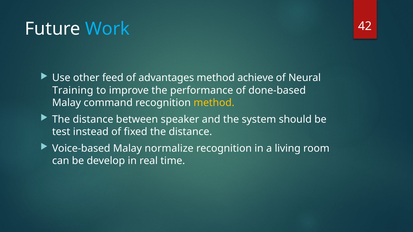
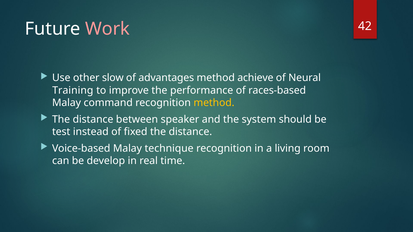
Work colour: light blue -> pink (107, 29)
feed: feed -> slow (113, 78)
done-based: done-based -> races-based (277, 90)
normalize: normalize -> technique (169, 149)
